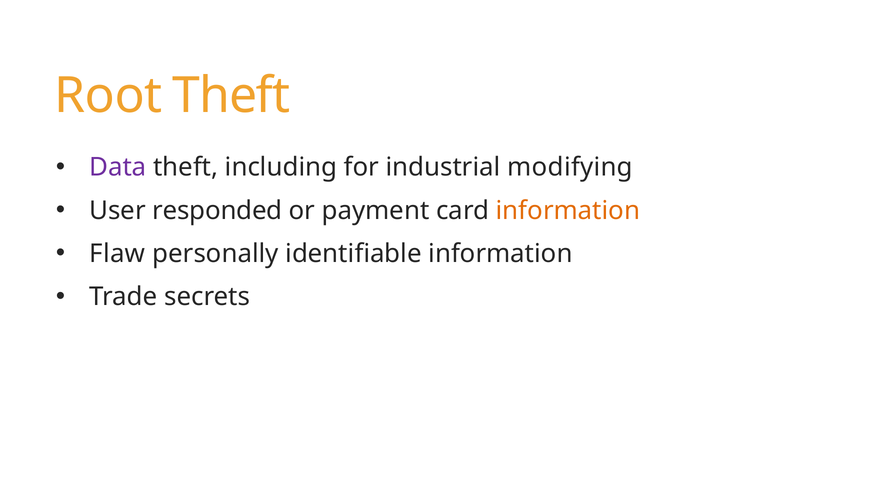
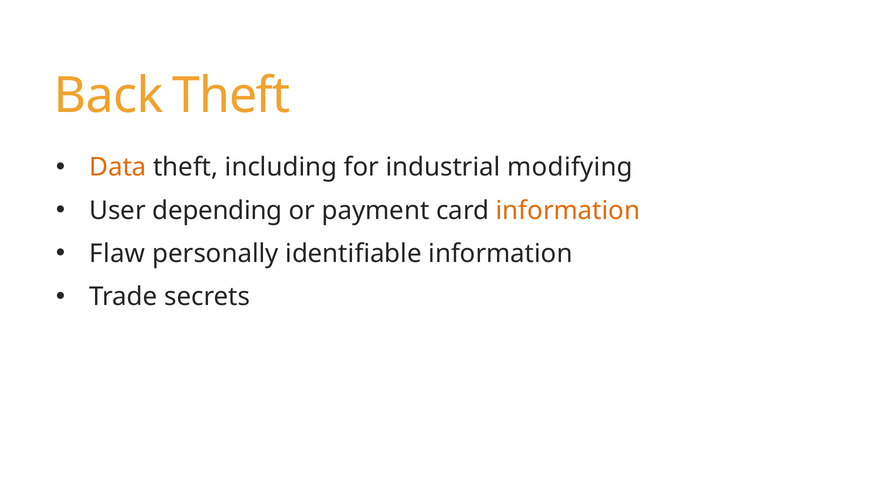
Root: Root -> Back (108, 96)
Data colour: purple -> orange (118, 167)
responded: responded -> depending (217, 210)
